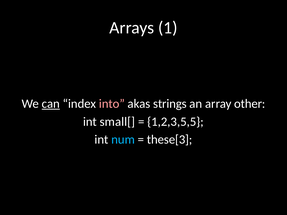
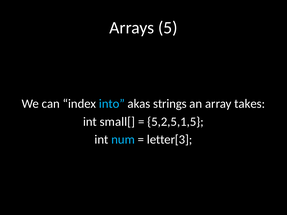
1: 1 -> 5 (168, 28)
can underline: present -> none (51, 104)
into colour: pink -> light blue (112, 104)
other: other -> takes (250, 104)
1,2,3,5,5: 1,2,3,5,5 -> 5,2,5,1,5 (176, 122)
these[3: these[3 -> letter[3 (170, 140)
